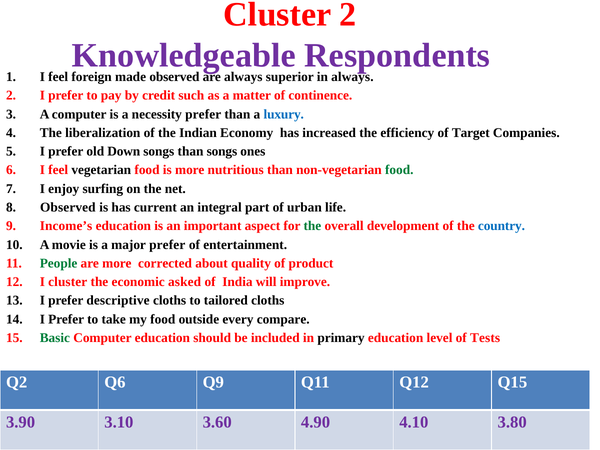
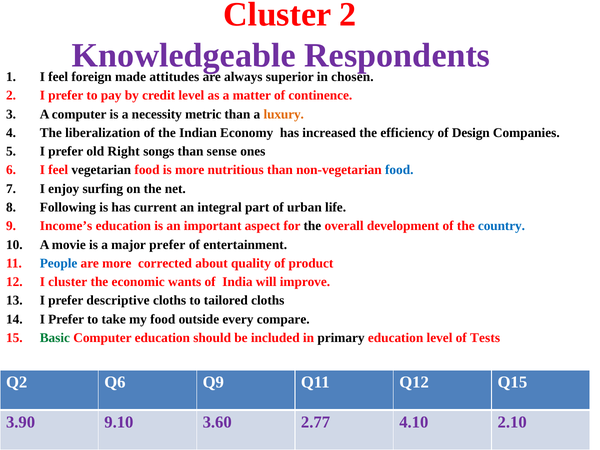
made observed: observed -> attitudes (174, 77)
in always: always -> chosen (352, 77)
credit such: such -> level (191, 96)
necessity prefer: prefer -> metric (203, 114)
luxury colour: blue -> orange (284, 114)
Target: Target -> Design (471, 133)
Down: Down -> Right (124, 151)
than songs: songs -> sense (222, 151)
food colour: green -> blue (399, 170)
Observed: Observed -> Following (68, 207)
the colour: green -> black (312, 226)
People colour: green -> blue (59, 263)
asked: asked -> wants (185, 282)
3.10: 3.10 -> 9.10 (119, 422)
4.90: 4.90 -> 2.77 (316, 422)
3.80: 3.80 -> 2.10 (512, 422)
